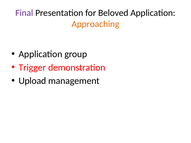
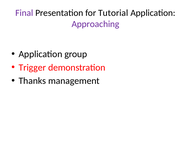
Beloved: Beloved -> Tutorial (113, 13)
Approaching colour: orange -> purple (95, 24)
Upload: Upload -> Thanks (32, 81)
